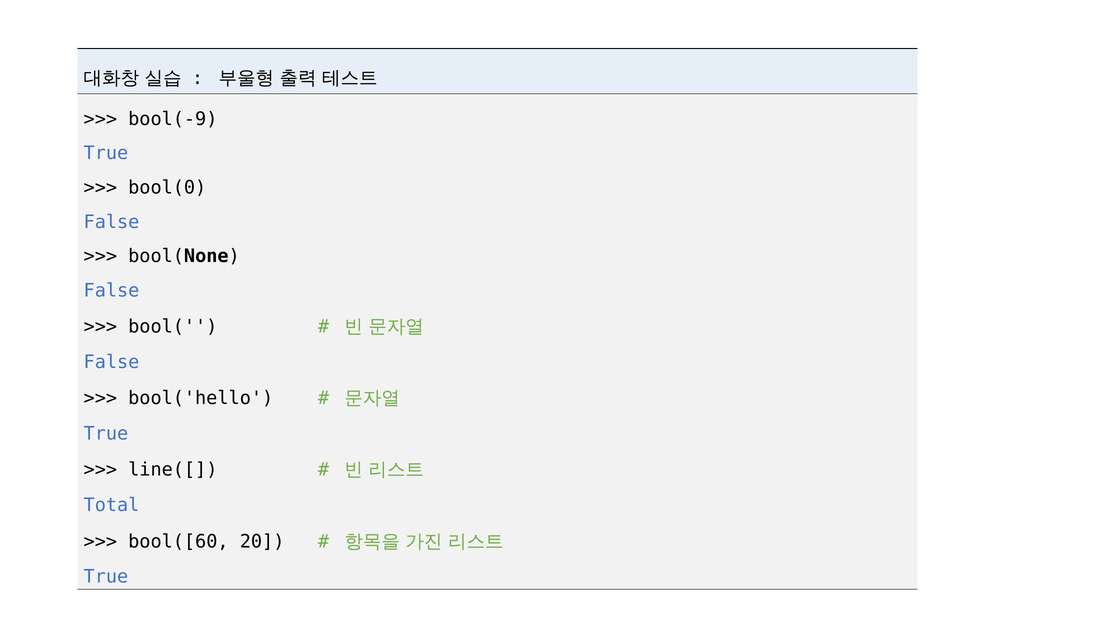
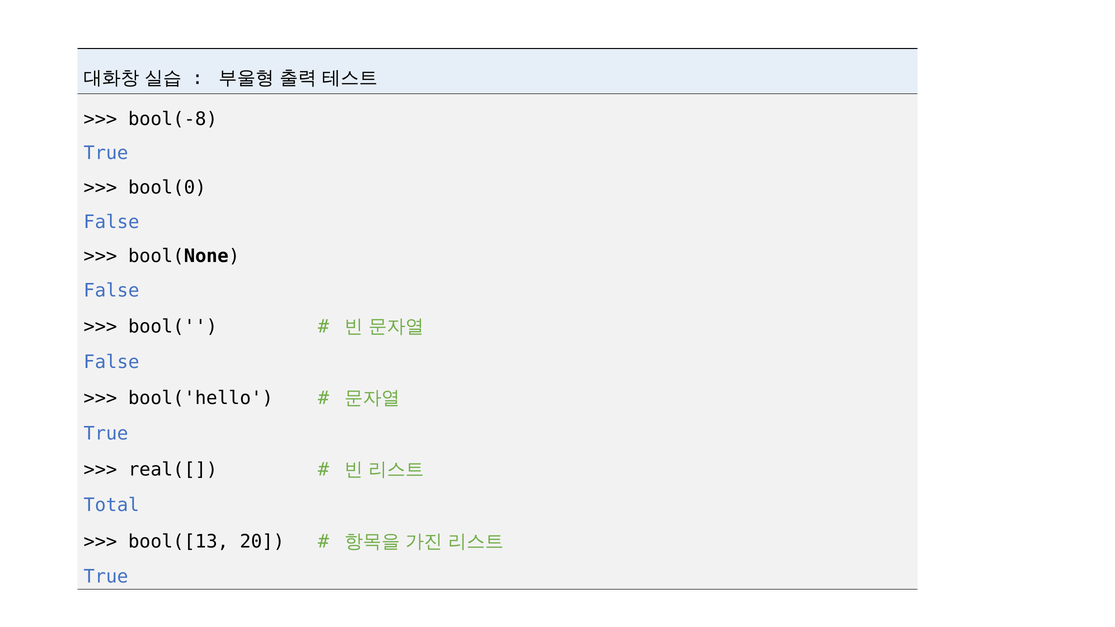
bool(-9: bool(-9 -> bool(-8 (173, 119)
line([: line([ -> real([ (173, 470)
bool([60: bool([60 -> bool([13 (178, 542)
